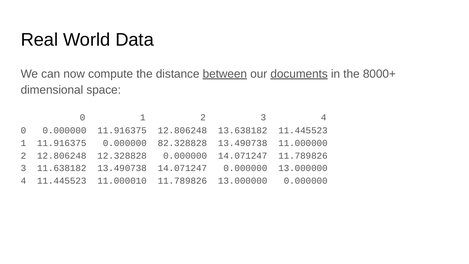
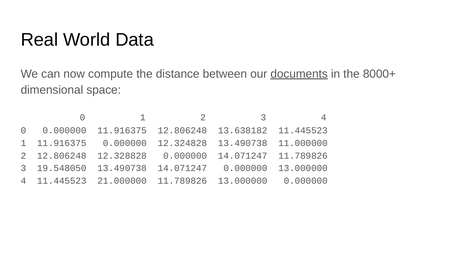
between underline: present -> none (225, 74)
82.328828: 82.328828 -> 12.324828 (182, 143)
11.638182: 11.638182 -> 19.548050 (62, 168)
11.000010: 11.000010 -> 21.000000 (122, 181)
